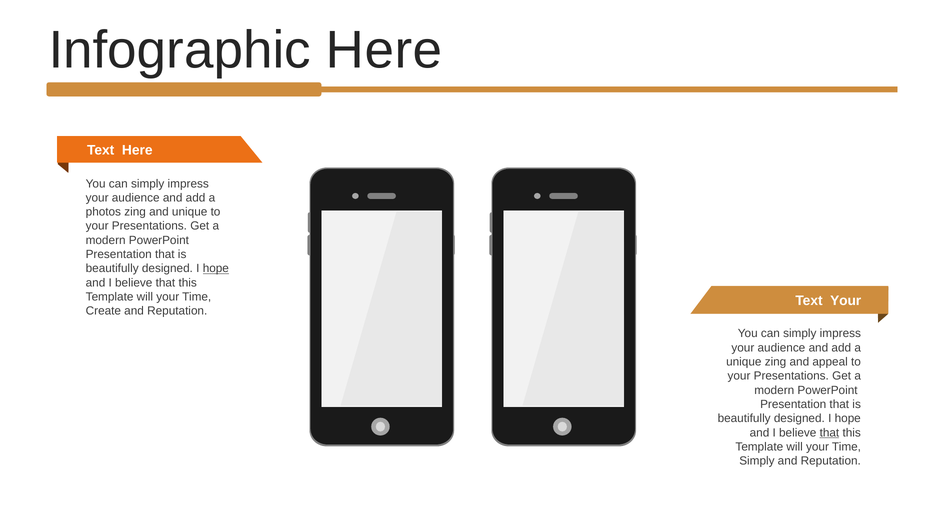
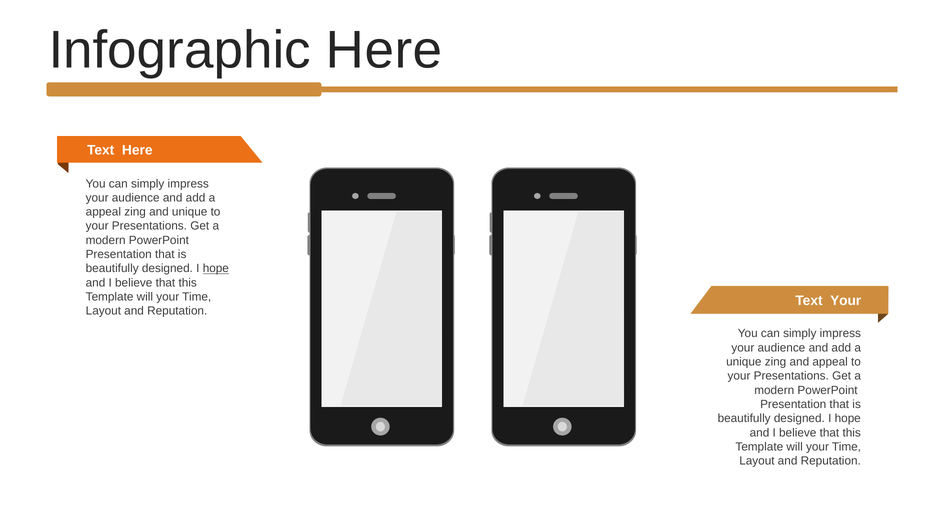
photos: photos -> appeal (103, 212)
Create: Create -> Layout (103, 311)
that underline: present -> none (829, 432)
Simply: Simply -> Layout (757, 461)
